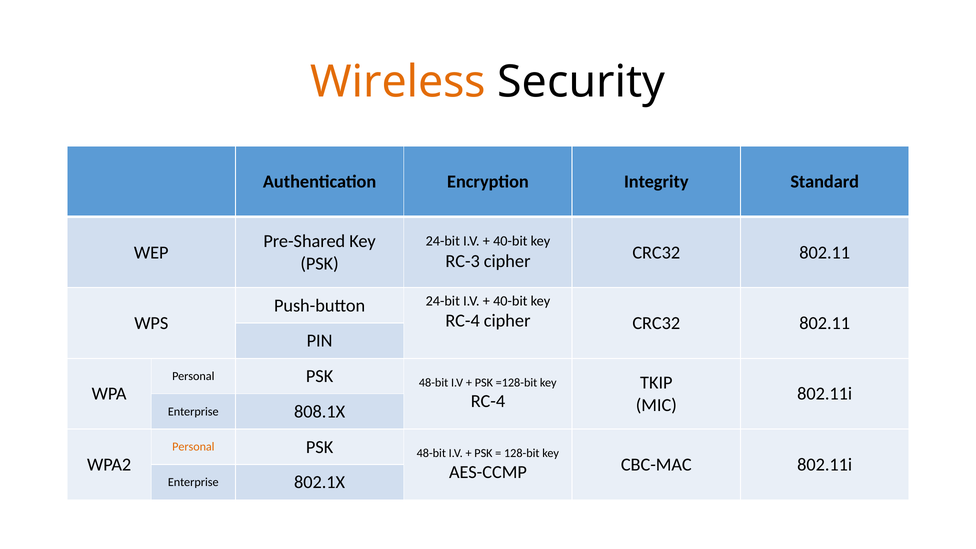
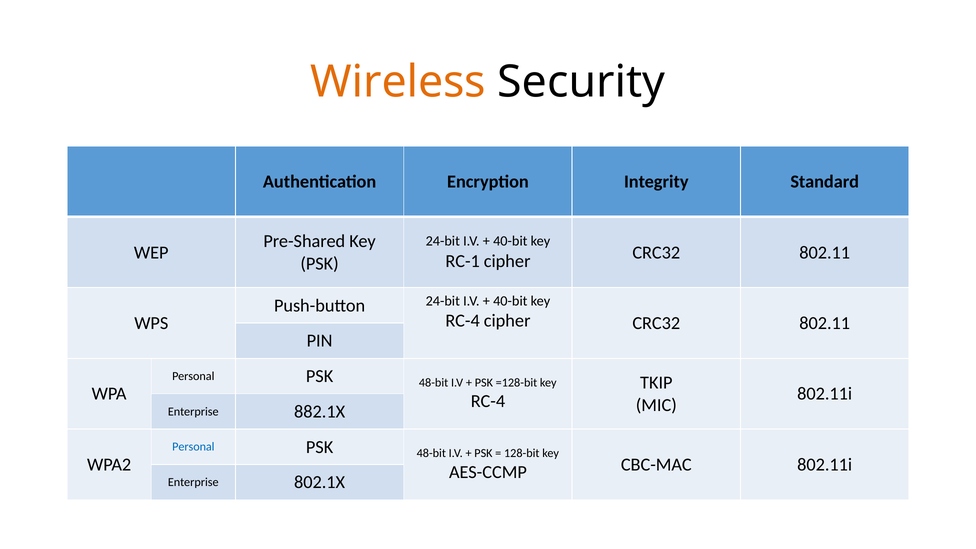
RC-3: RC-3 -> RC-1 (463, 261)
808.1X: 808.1X -> 882.1X (320, 412)
Personal colour: orange -> blue (193, 447)
